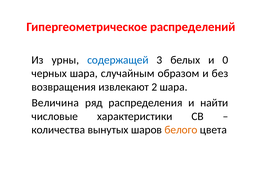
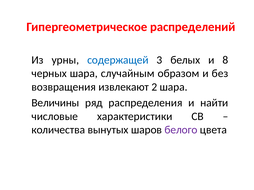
0: 0 -> 8 (225, 60)
Величина: Величина -> Величины (55, 103)
белого colour: orange -> purple (181, 130)
